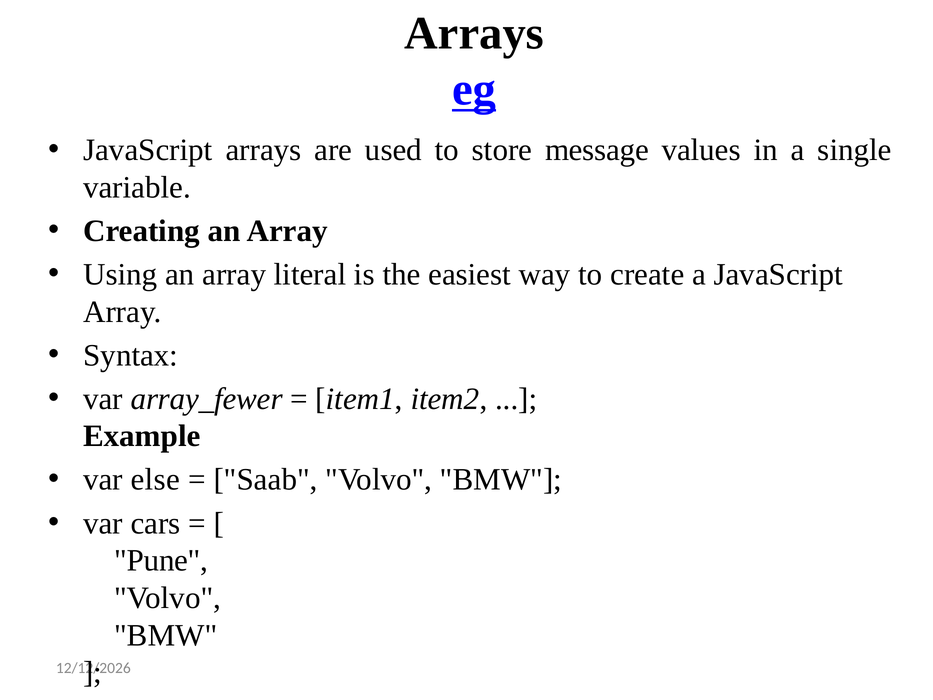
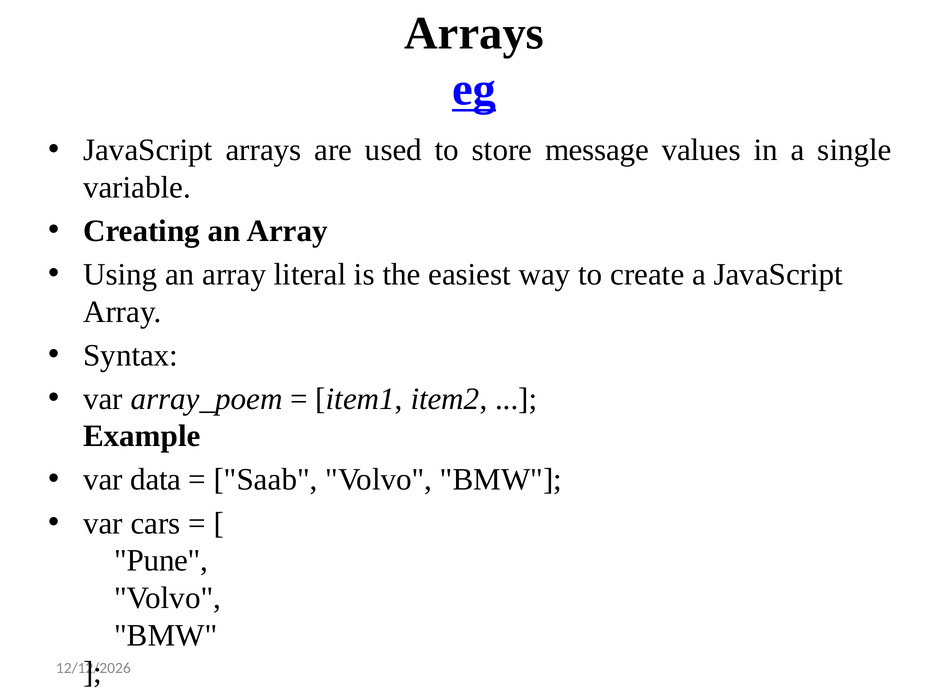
array_fewer: array_fewer -> array_poem (207, 399)
else: else -> data (156, 480)
